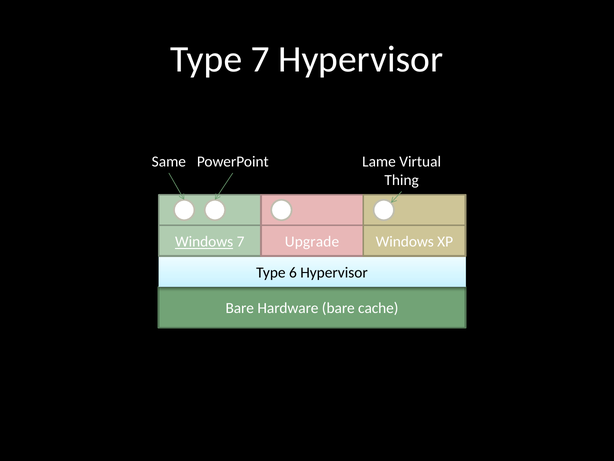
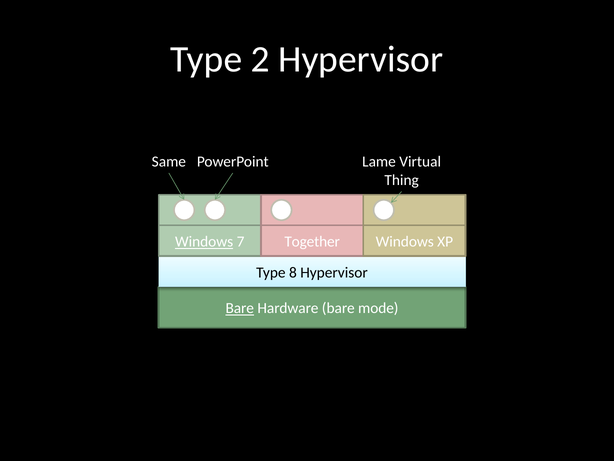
Type 7: 7 -> 2 (260, 59)
Upgrade: Upgrade -> Together (312, 242)
6: 6 -> 8 (293, 272)
Bare underline: none -> present (240, 308)
cache: cache -> mode (378, 308)
